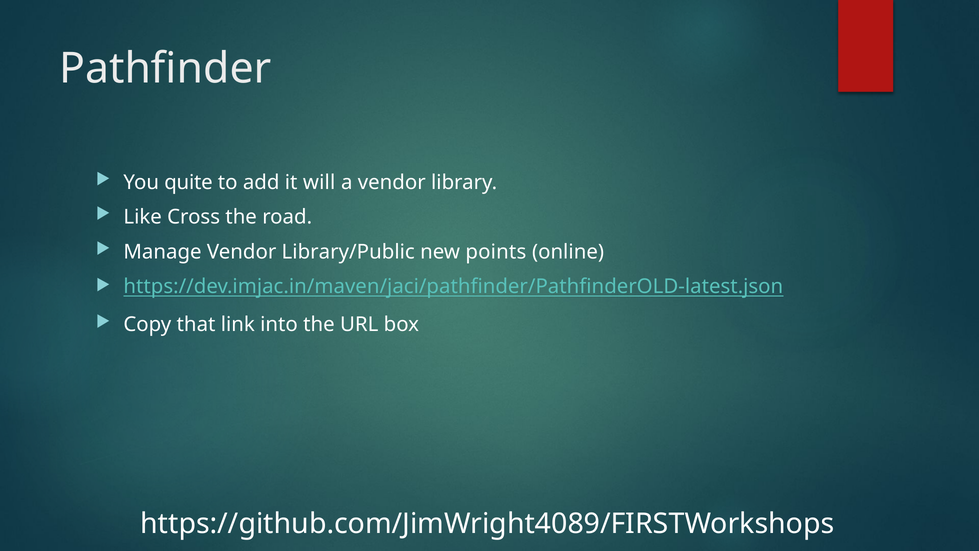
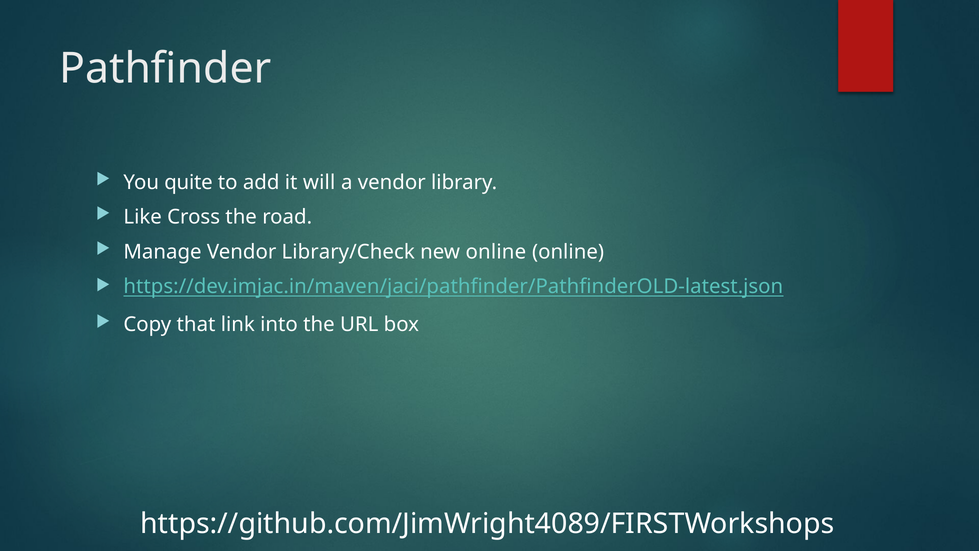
Library/Public: Library/Public -> Library/Check (348, 252)
new points: points -> online (496, 252)
